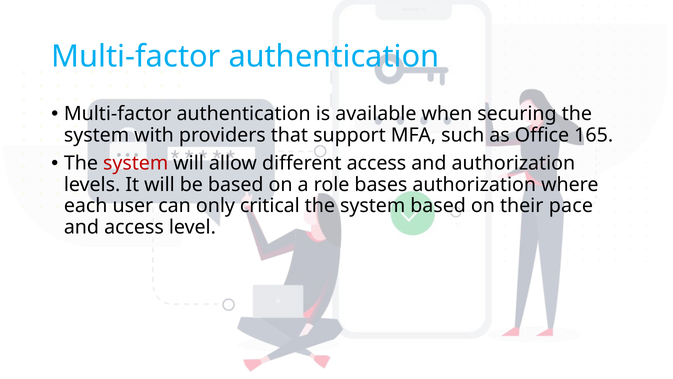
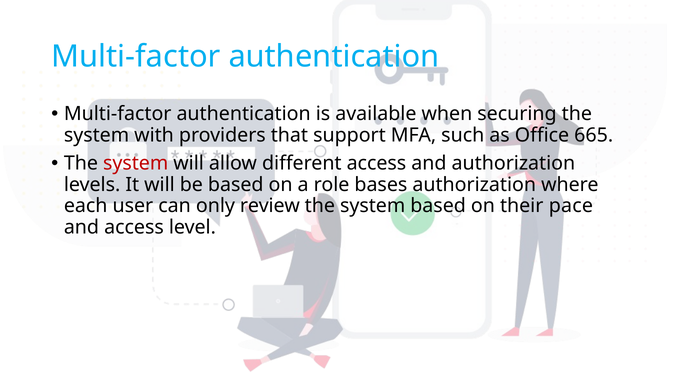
165: 165 -> 665 (594, 135)
critical: critical -> review (270, 206)
